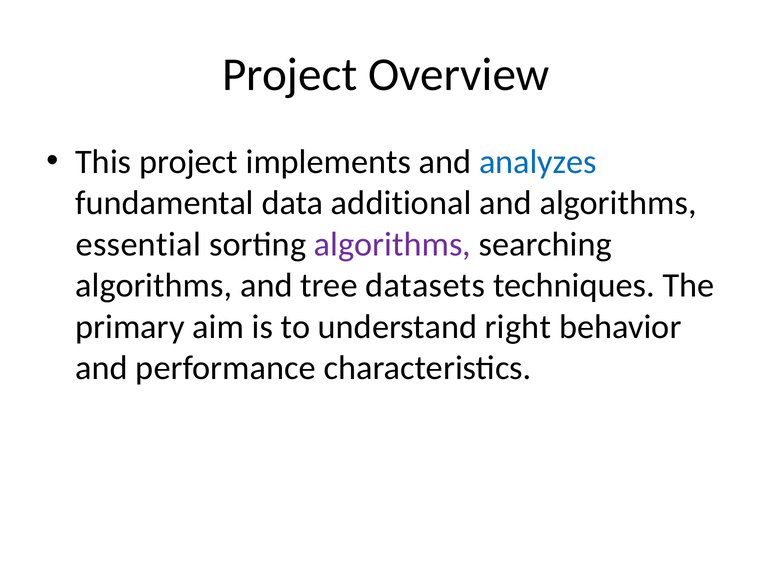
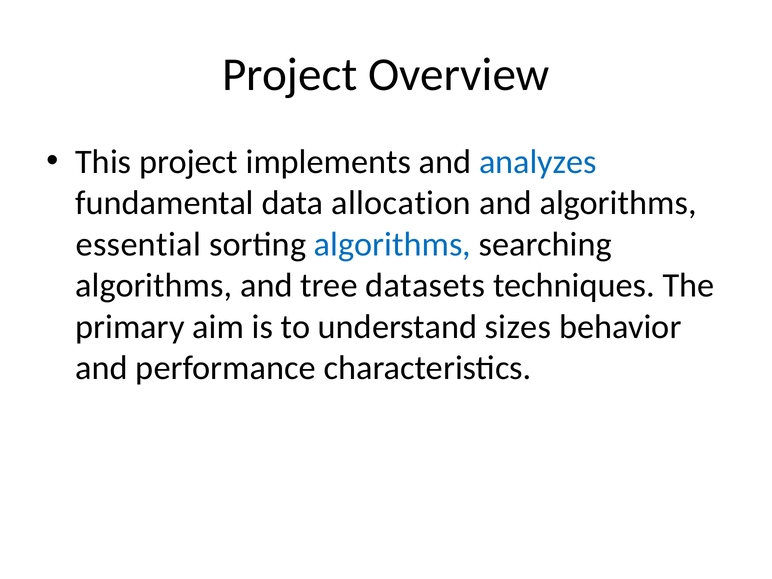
additional: additional -> allocation (401, 203)
algorithms colour: purple -> blue (393, 244)
right: right -> sizes (518, 327)
